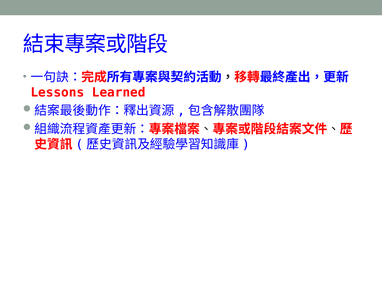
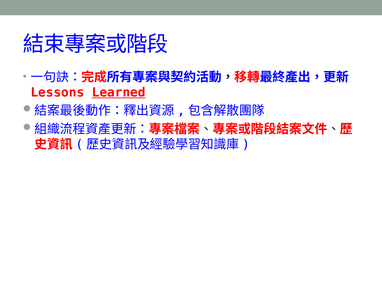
Learned underline: none -> present (119, 93)
